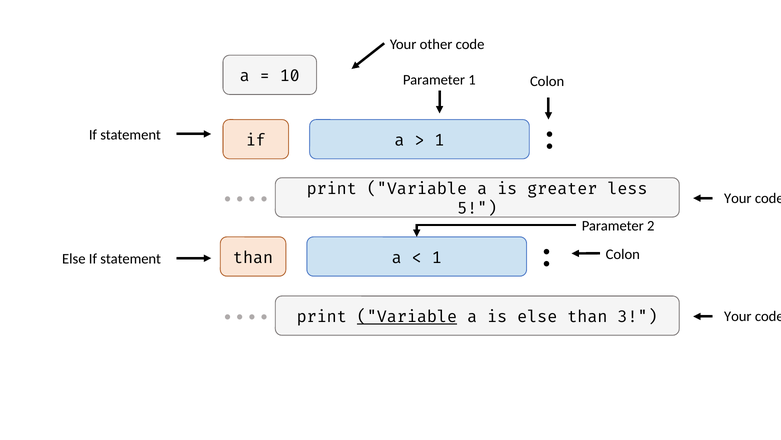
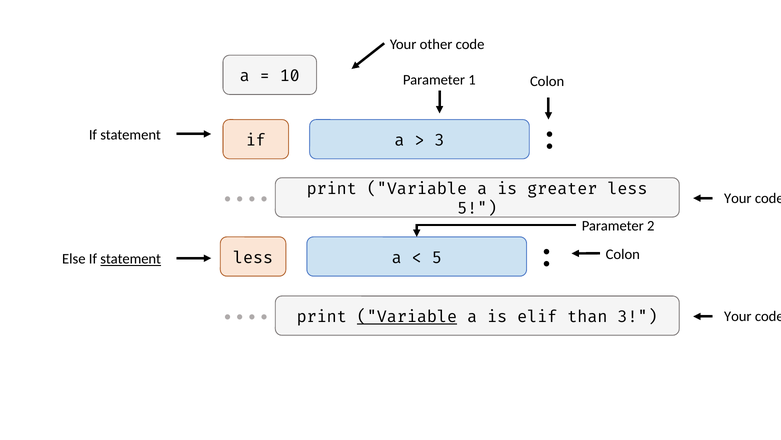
1: 1 -> 3 (439, 140)
than: than -> less (253, 257)
1: 1 -> 5 (437, 257)
statement underline: none -> present (131, 259)
is else: else -> elif (537, 316)
